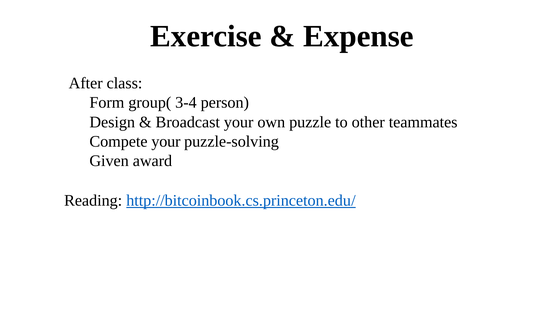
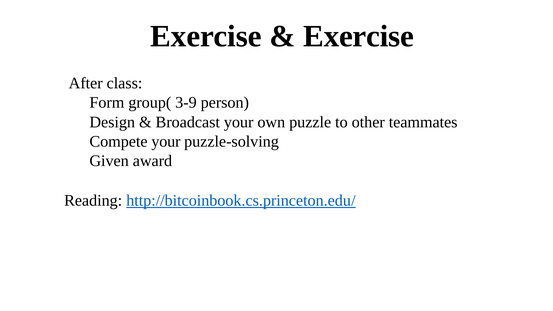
Expense: Expense -> Exercise (359, 36)
3-4: 3-4 -> 3-9 (186, 103)
